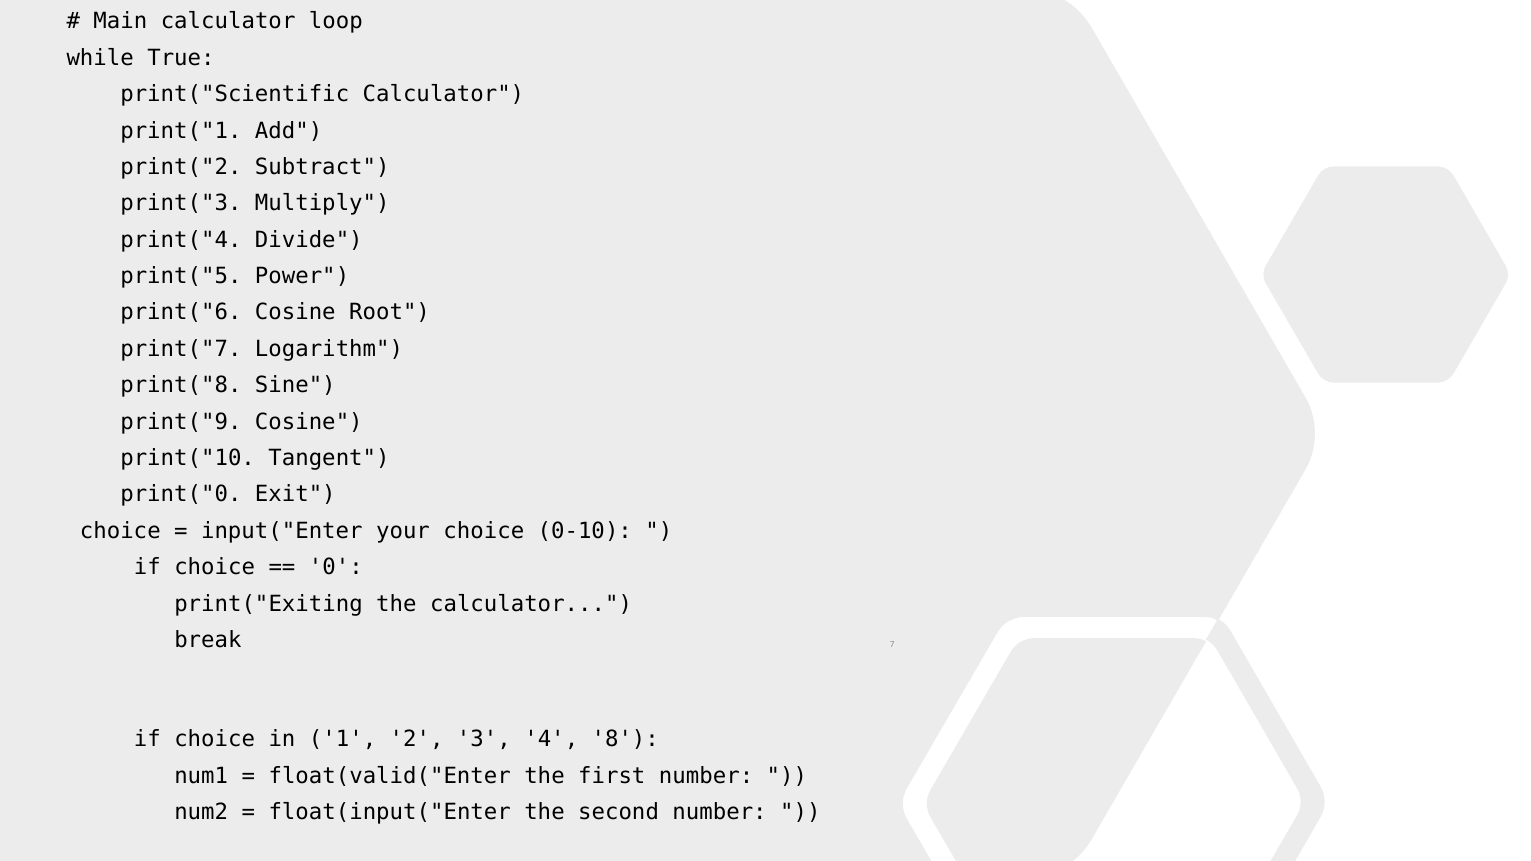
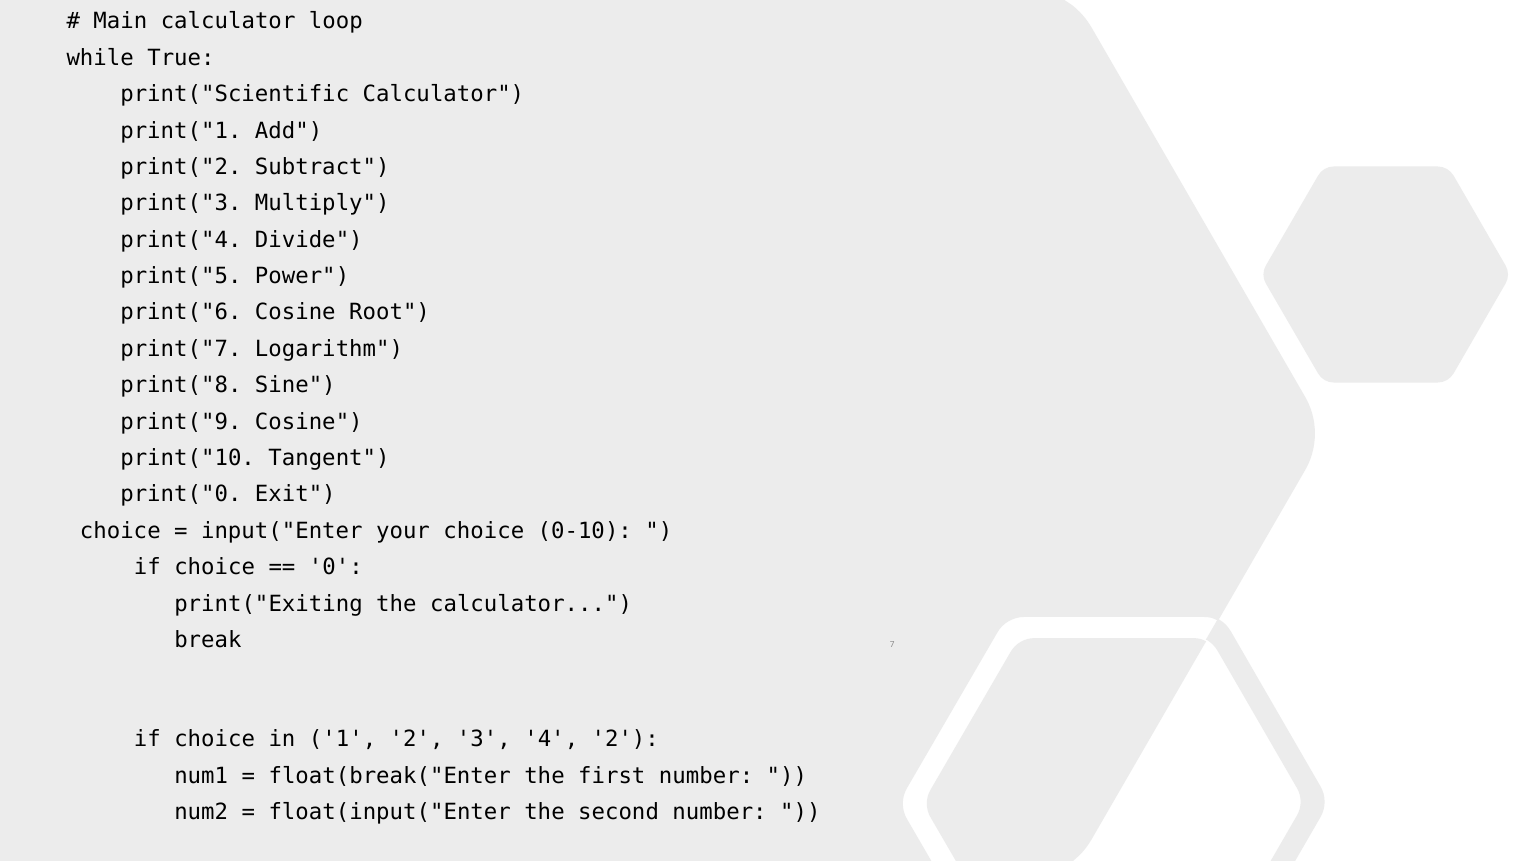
4 8: 8 -> 2 (625, 740)
float(valid("Enter: float(valid("Enter -> float(break("Enter (390, 776)
